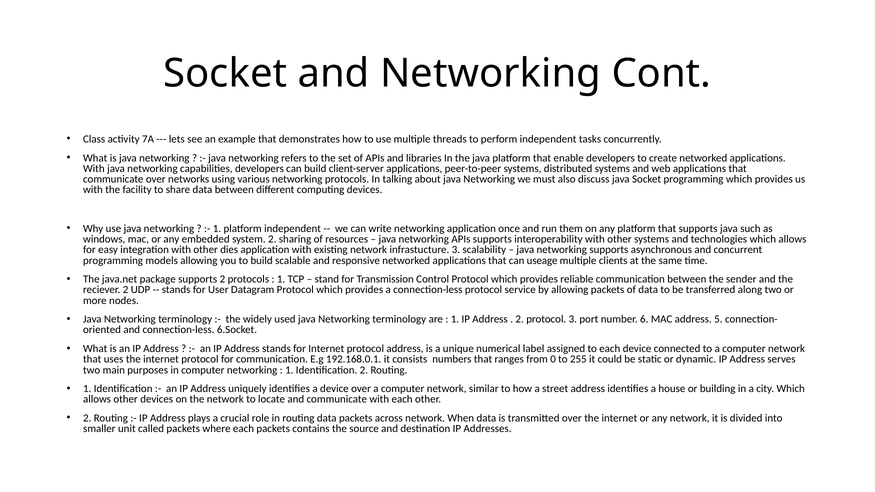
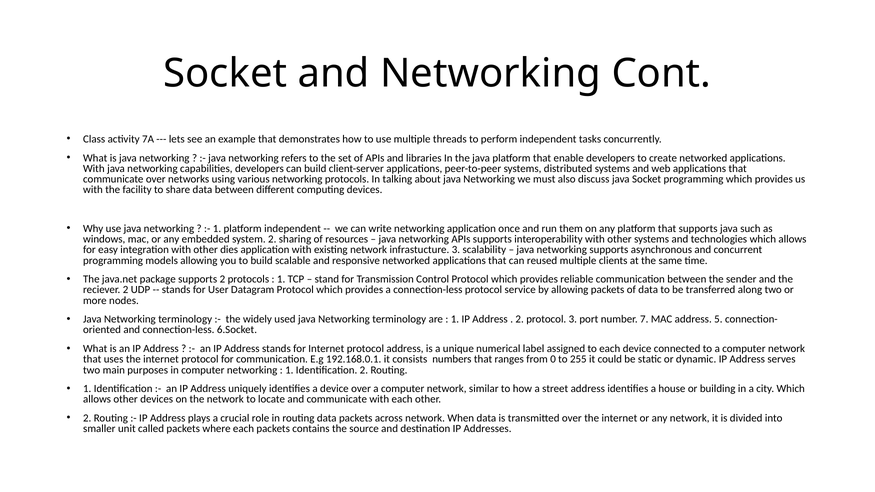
useage: useage -> reused (542, 261)
6: 6 -> 7 (644, 319)
